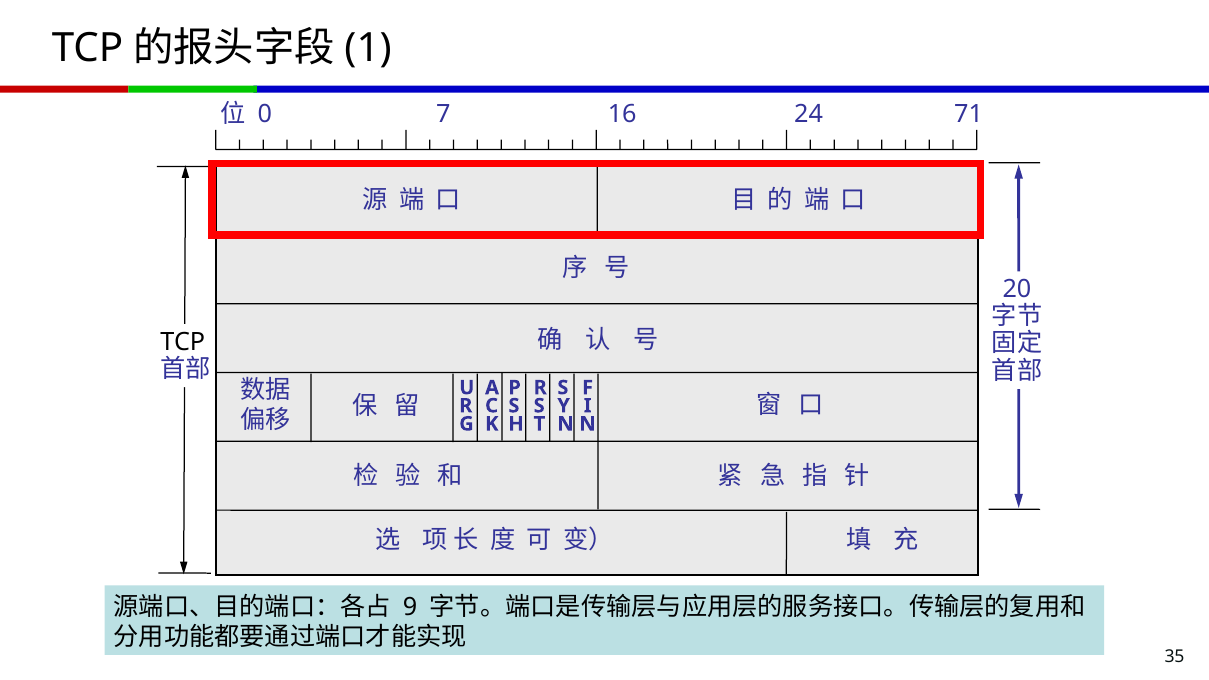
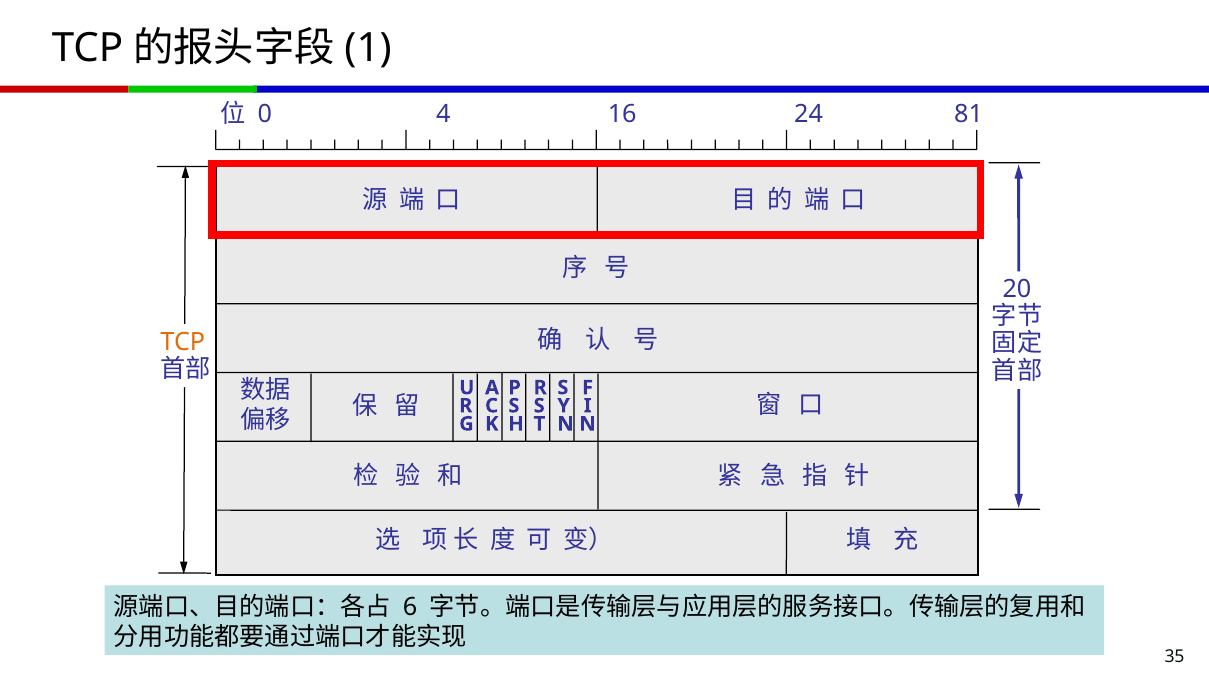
7: 7 -> 4 (443, 114)
71: 71 -> 81 (969, 114)
TCP colour: black -> orange (183, 342)
9: 9 -> 6 (410, 607)
